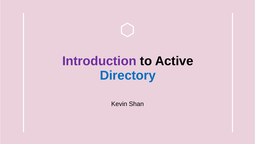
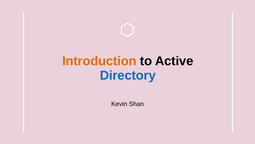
Introduction colour: purple -> orange (99, 61)
